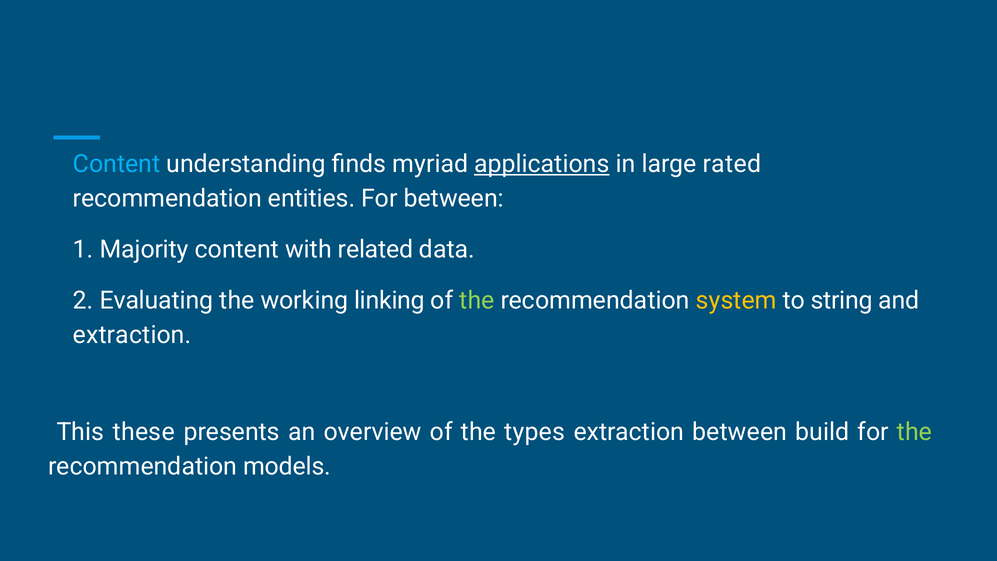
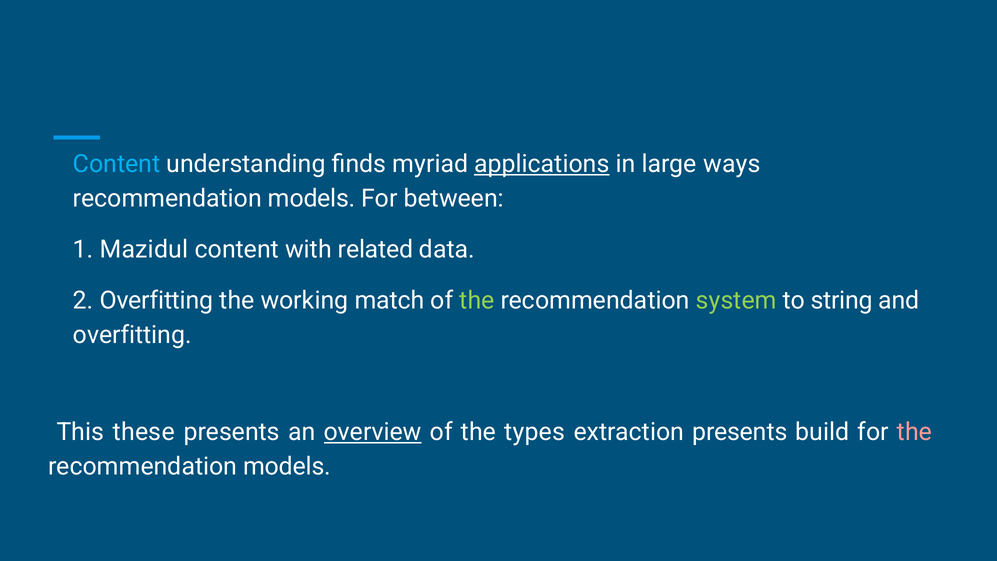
rated: rated -> ways (732, 164)
entities: entities -> models (312, 198)
Majority: Majority -> Mazidul (144, 249)
2 Evaluating: Evaluating -> Overfitting (157, 300)
linking: linking -> match (389, 300)
system colour: yellow -> light green (736, 300)
extraction: extraction -> overfitting (132, 335)
overview underline: none -> present (373, 432)
extraction between: between -> presents (740, 432)
the colour: light green -> pink (914, 432)
